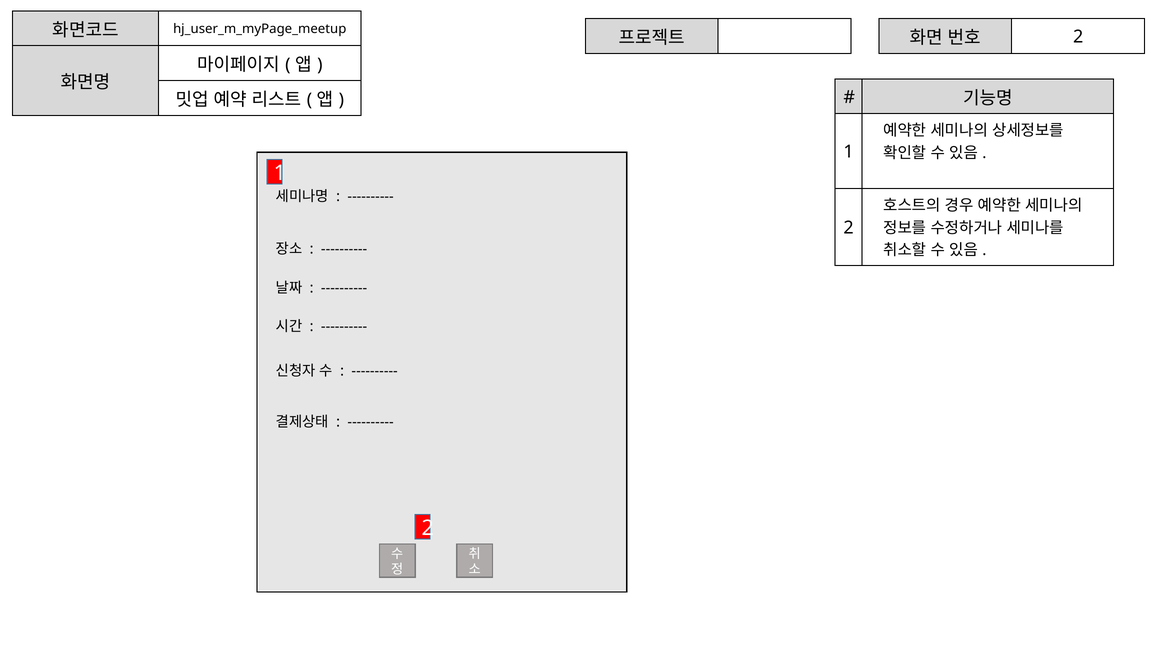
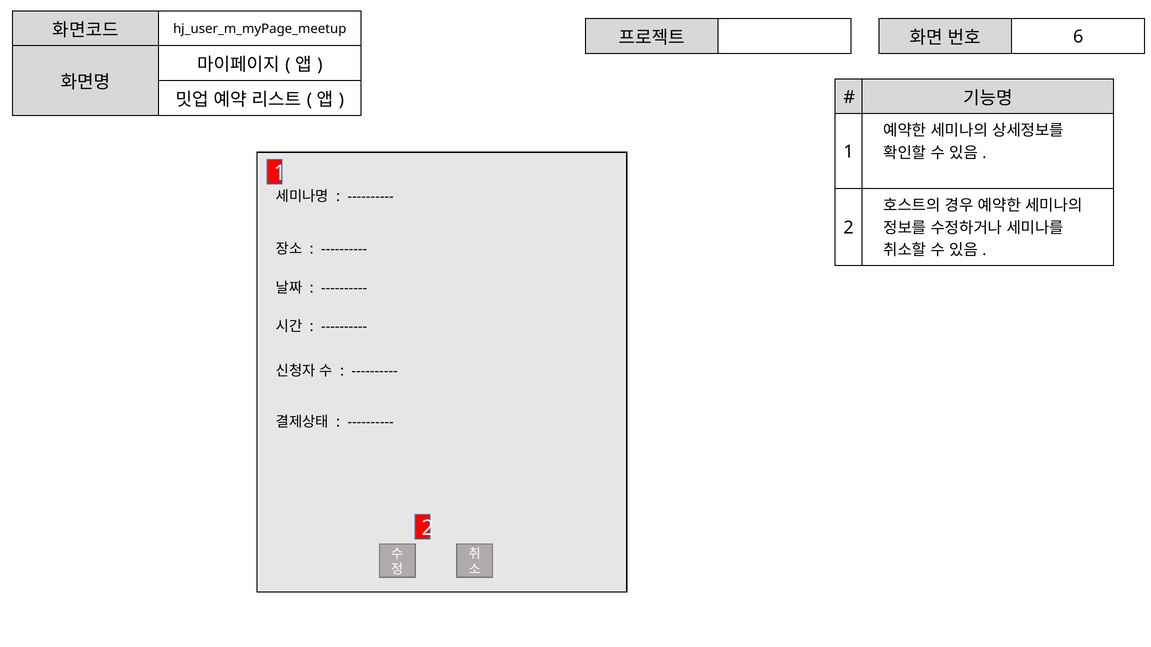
2: 2 -> 6 (1078, 37)
